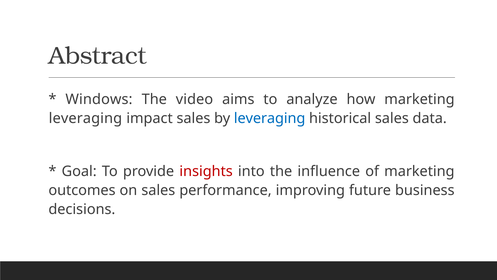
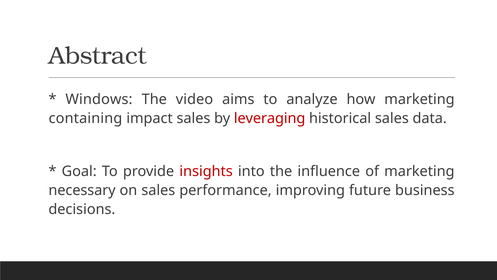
leveraging: leveraging -> containing (85, 118)
leveraging colour: blue -> red (270, 118)
outcomes: outcomes -> necessary (82, 190)
